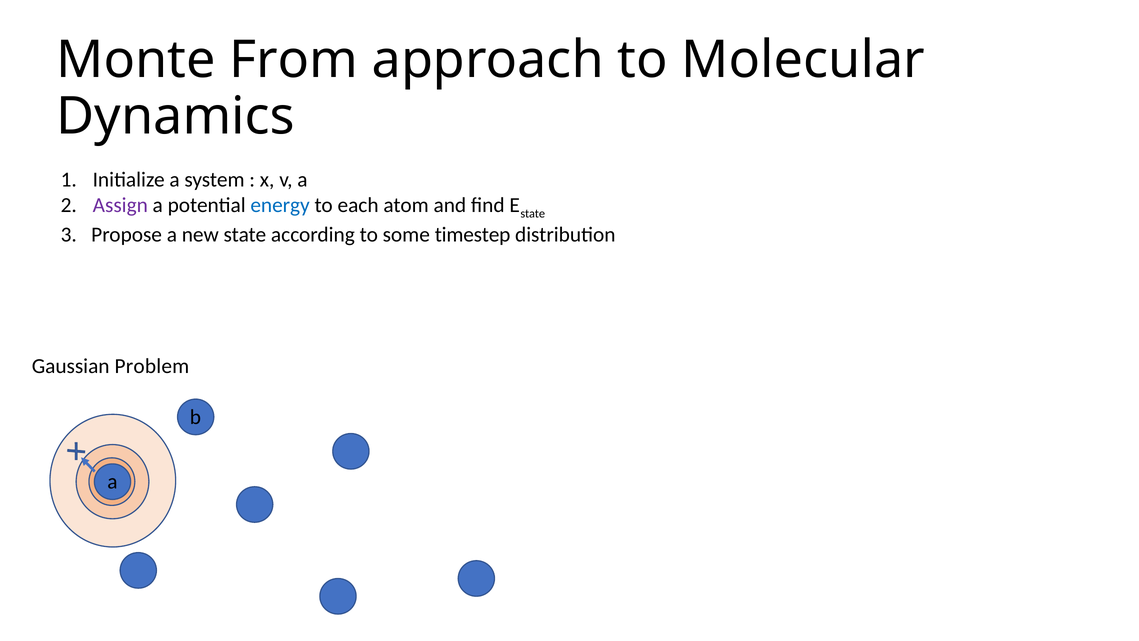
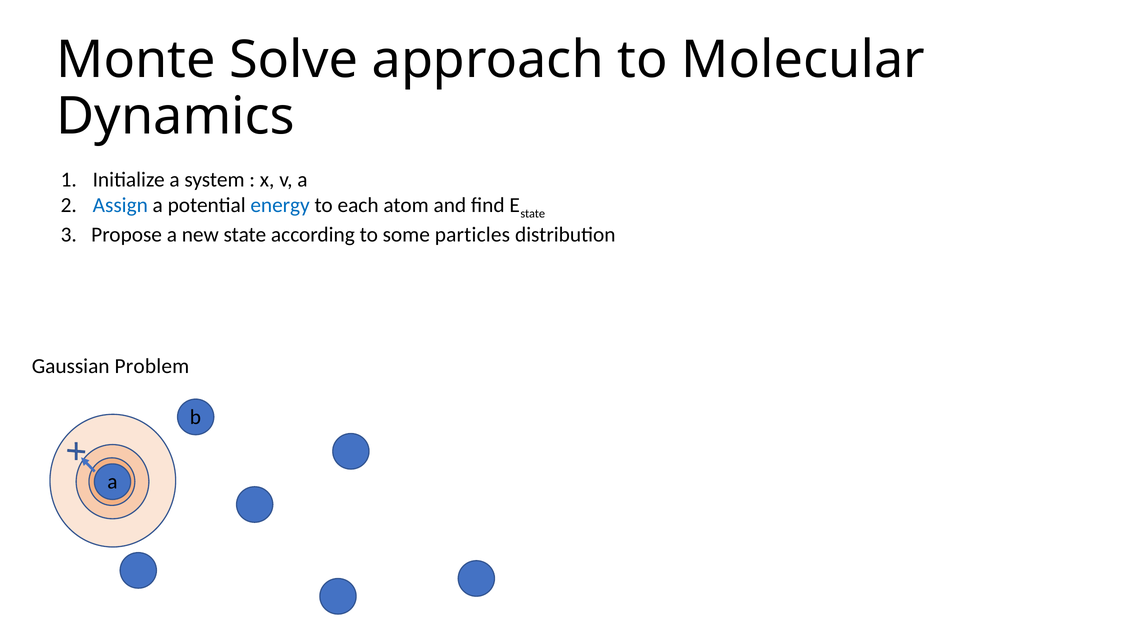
From: From -> Solve (294, 60)
Assign colour: purple -> blue (120, 205)
timestep: timestep -> particles (472, 234)
